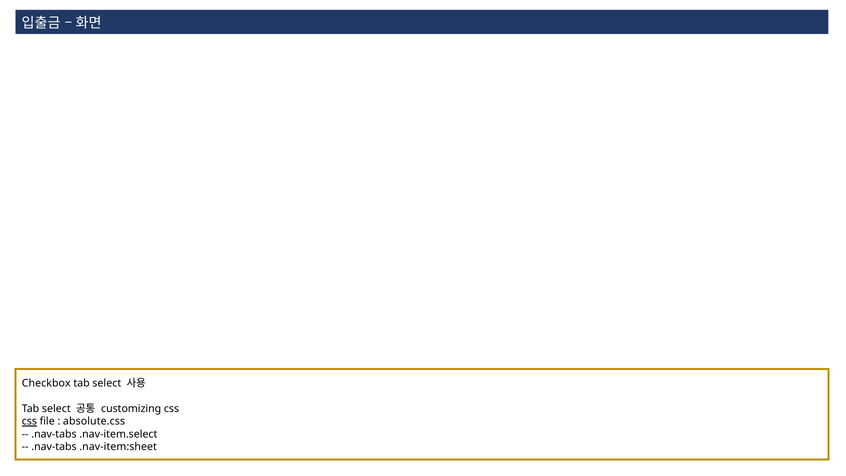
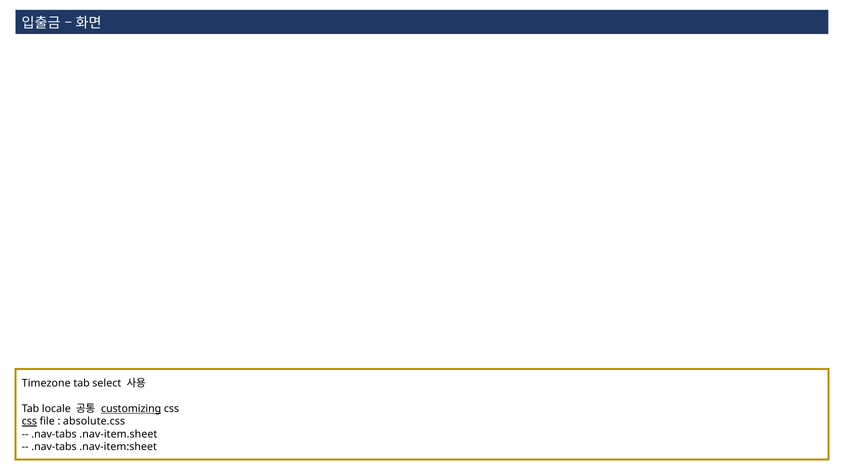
Checkbox: Checkbox -> Timezone (46, 383)
select: select -> locale (56, 409)
customizing underline: none -> present (131, 409)
.nav-item.select: .nav-item.select -> .nav-item.sheet (118, 434)
